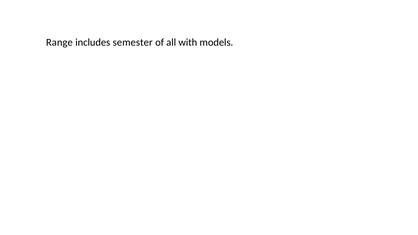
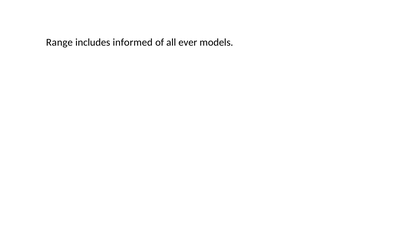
semester: semester -> informed (133, 43)
with: with -> ever (188, 43)
